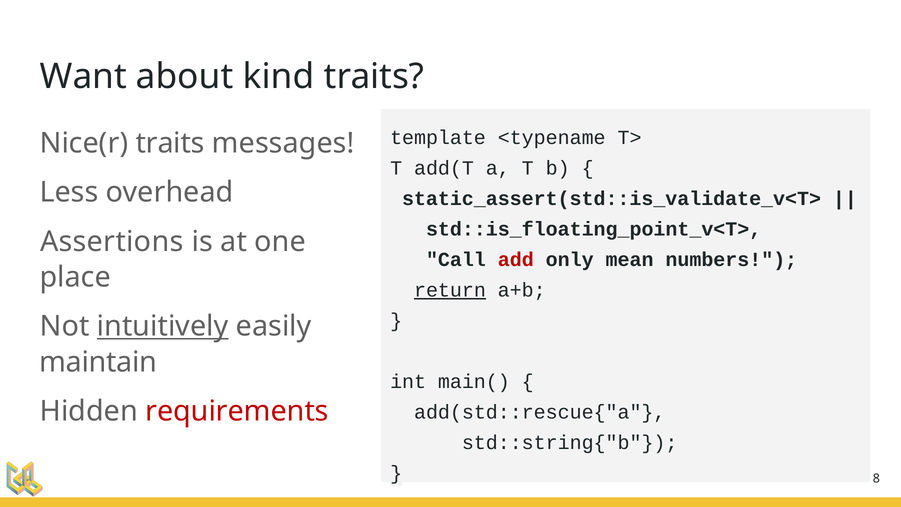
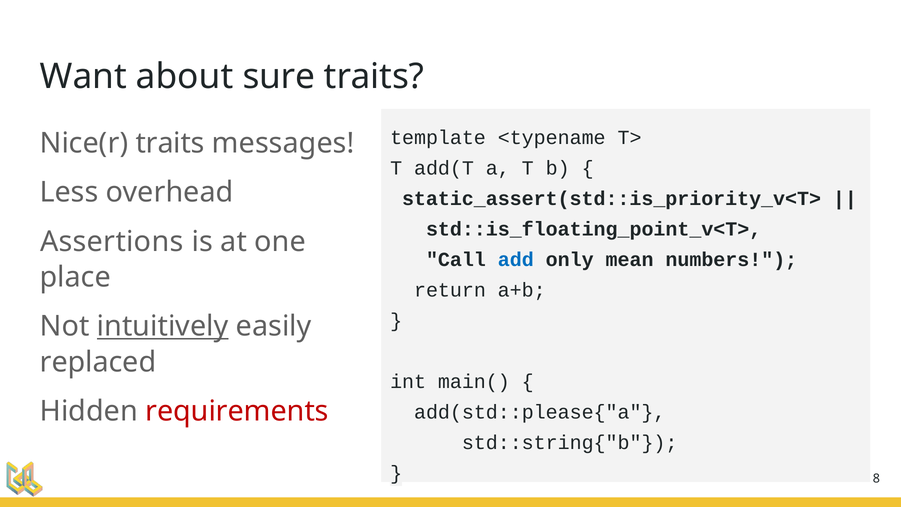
kind: kind -> sure (279, 77)
static_assert(std::is_validate_v<T>: static_assert(std::is_validate_v<T> -> static_assert(std::is_priority_v<T> (612, 199)
add colour: red -> blue (516, 260)
return underline: present -> none (450, 290)
maintain: maintain -> replaced (98, 362)
add(std::rescue{"a: add(std::rescue{"a -> add(std::please{"a (540, 412)
